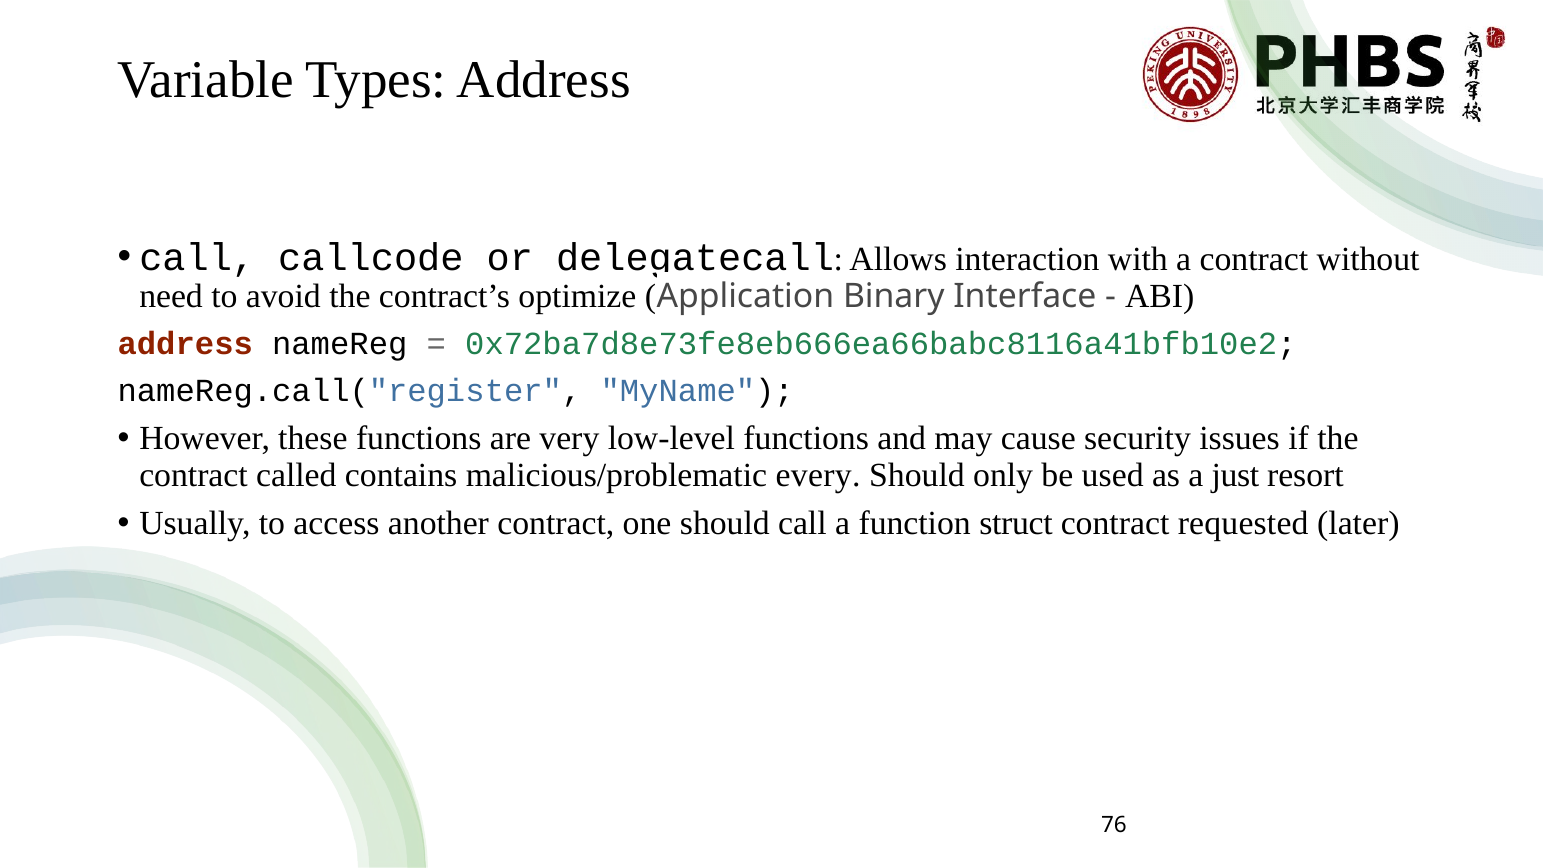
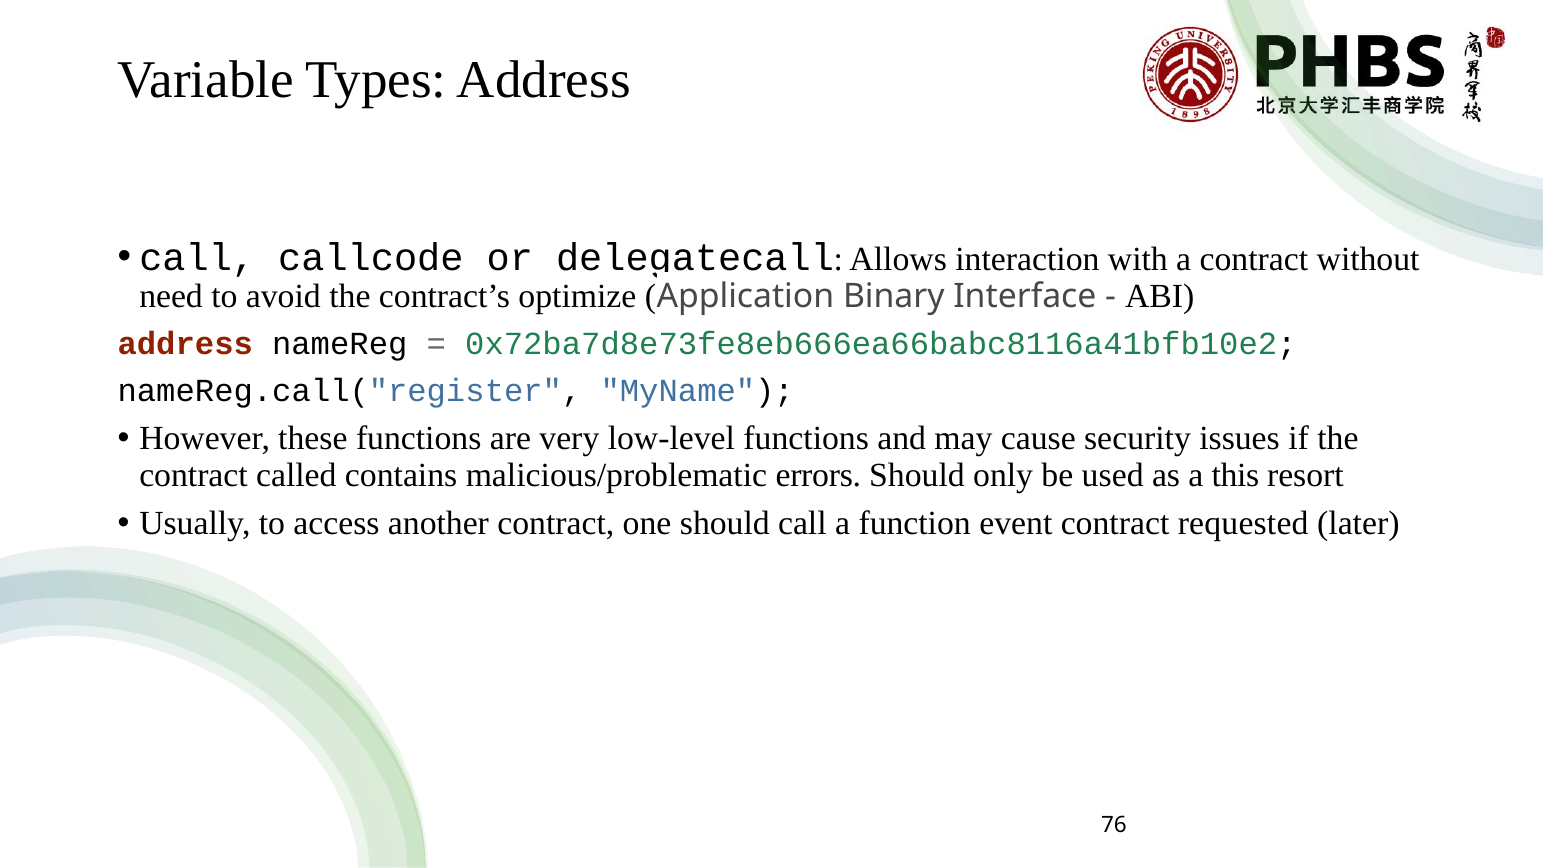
every: every -> errors (818, 475)
just: just -> this (1235, 475)
struct: struct -> event (1016, 524)
